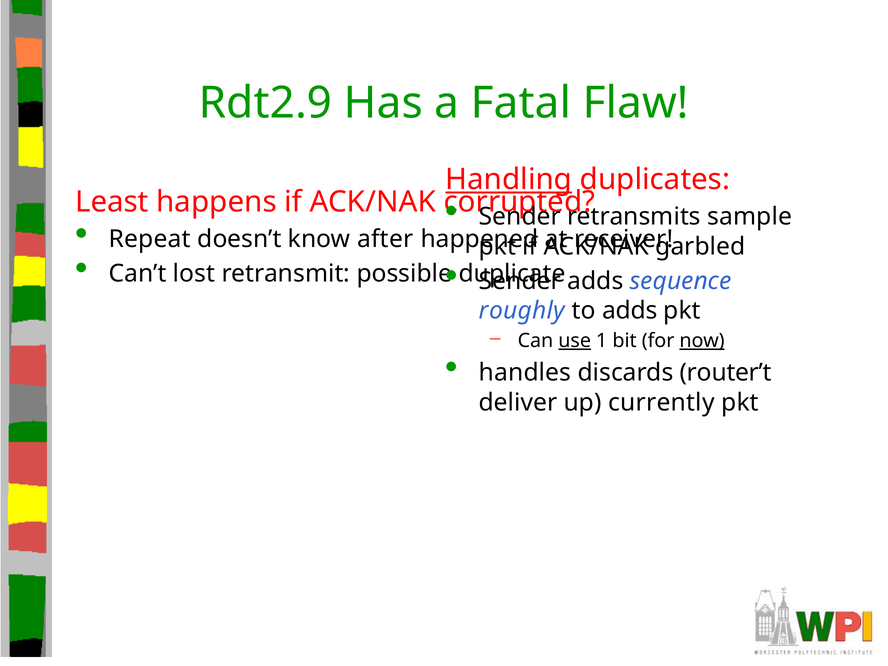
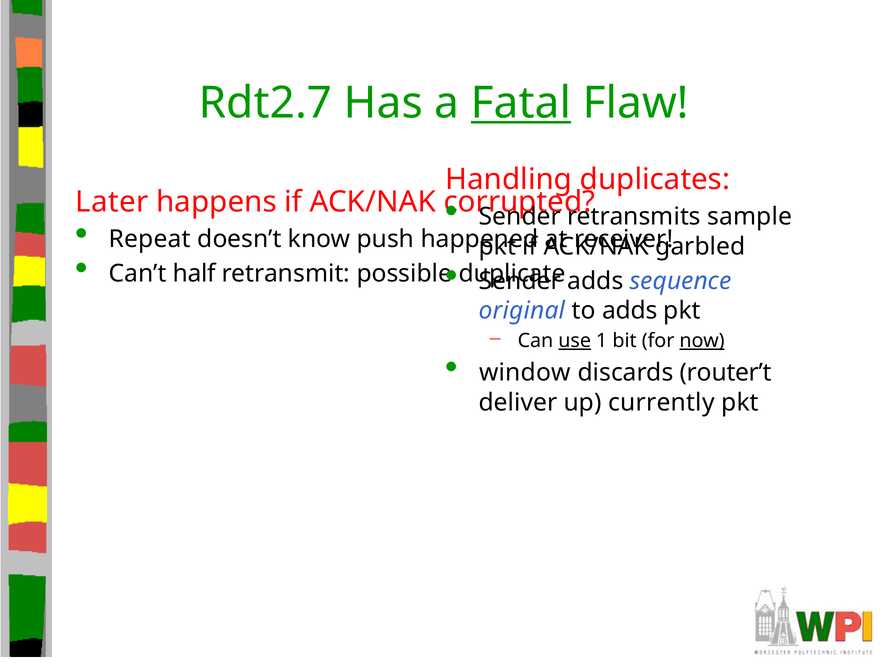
Rdt2.9: Rdt2.9 -> Rdt2.7 (266, 103)
Fatal underline: none -> present (521, 103)
Handling underline: present -> none (509, 180)
Least: Least -> Later (112, 202)
after: after -> push (385, 239)
lost: lost -> half (194, 274)
roughly: roughly -> original (522, 311)
handles: handles -> window (525, 373)
